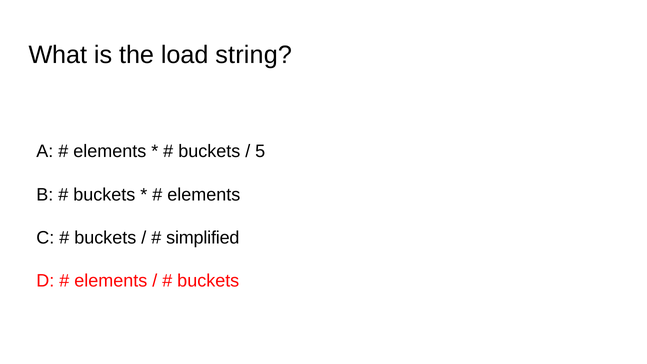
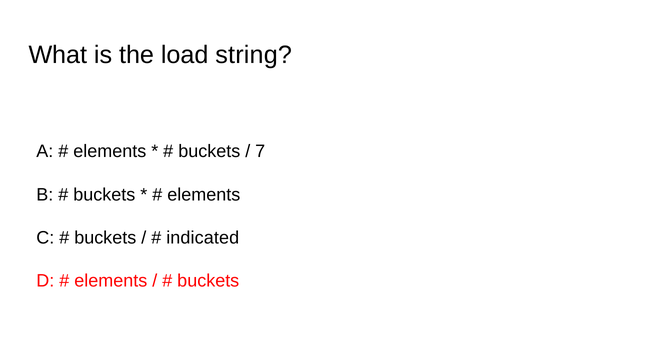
5: 5 -> 7 (260, 152)
simplified: simplified -> indicated (203, 238)
